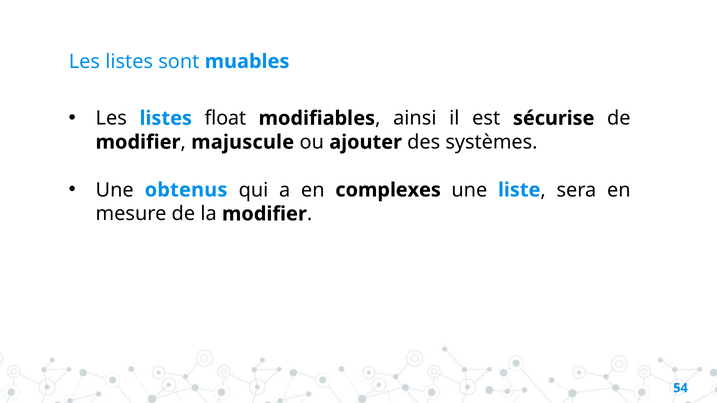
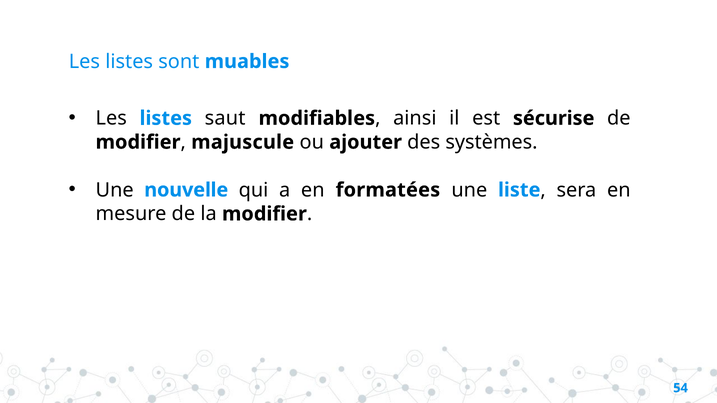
float: float -> saut (225, 118)
obtenus: obtenus -> nouvelle (186, 190)
complexes: complexes -> formatées (388, 190)
